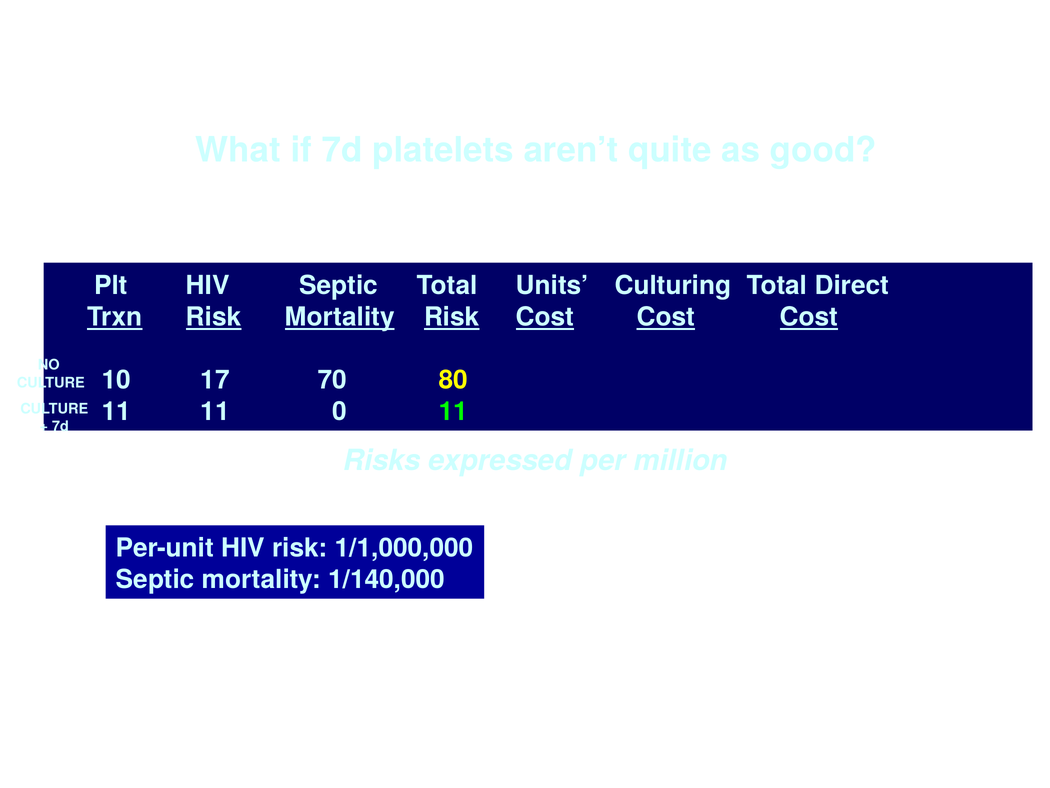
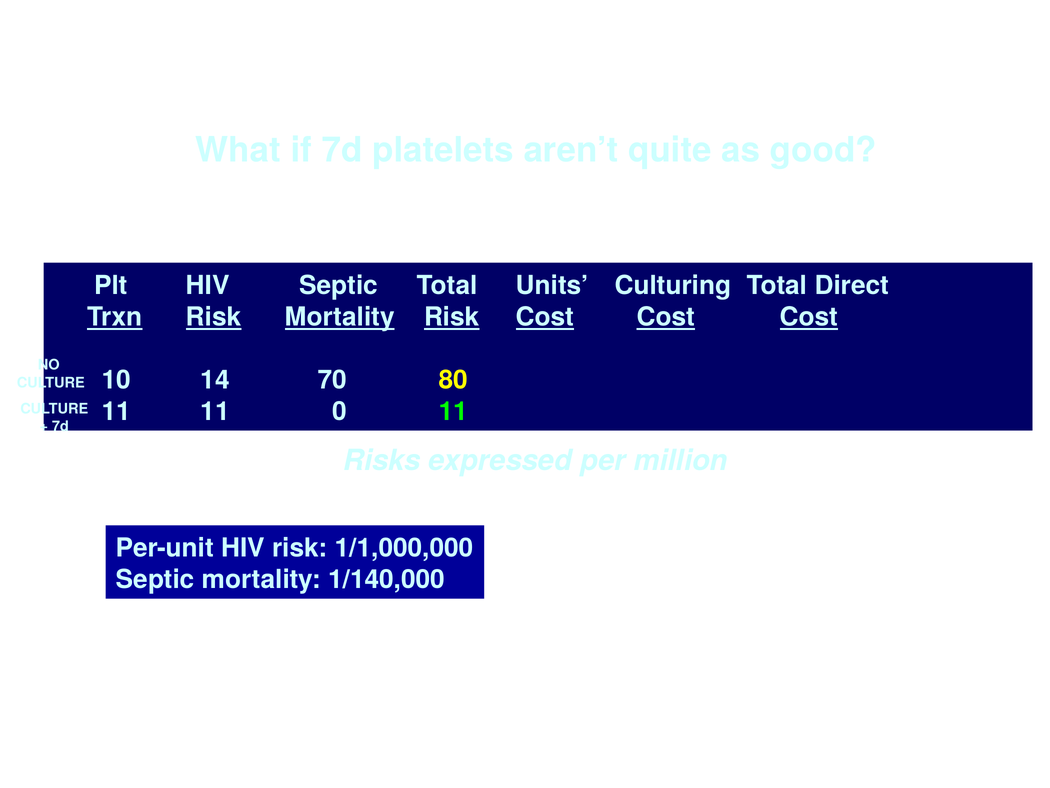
17: 17 -> 14 (215, 380)
